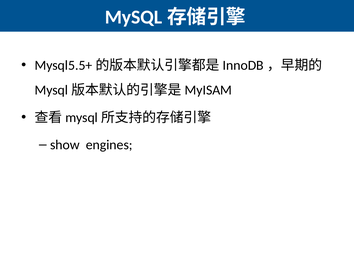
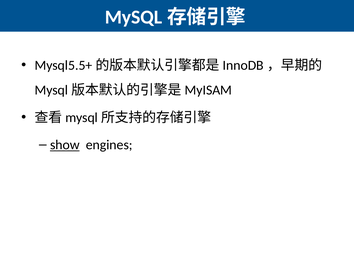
show underline: none -> present (65, 145)
